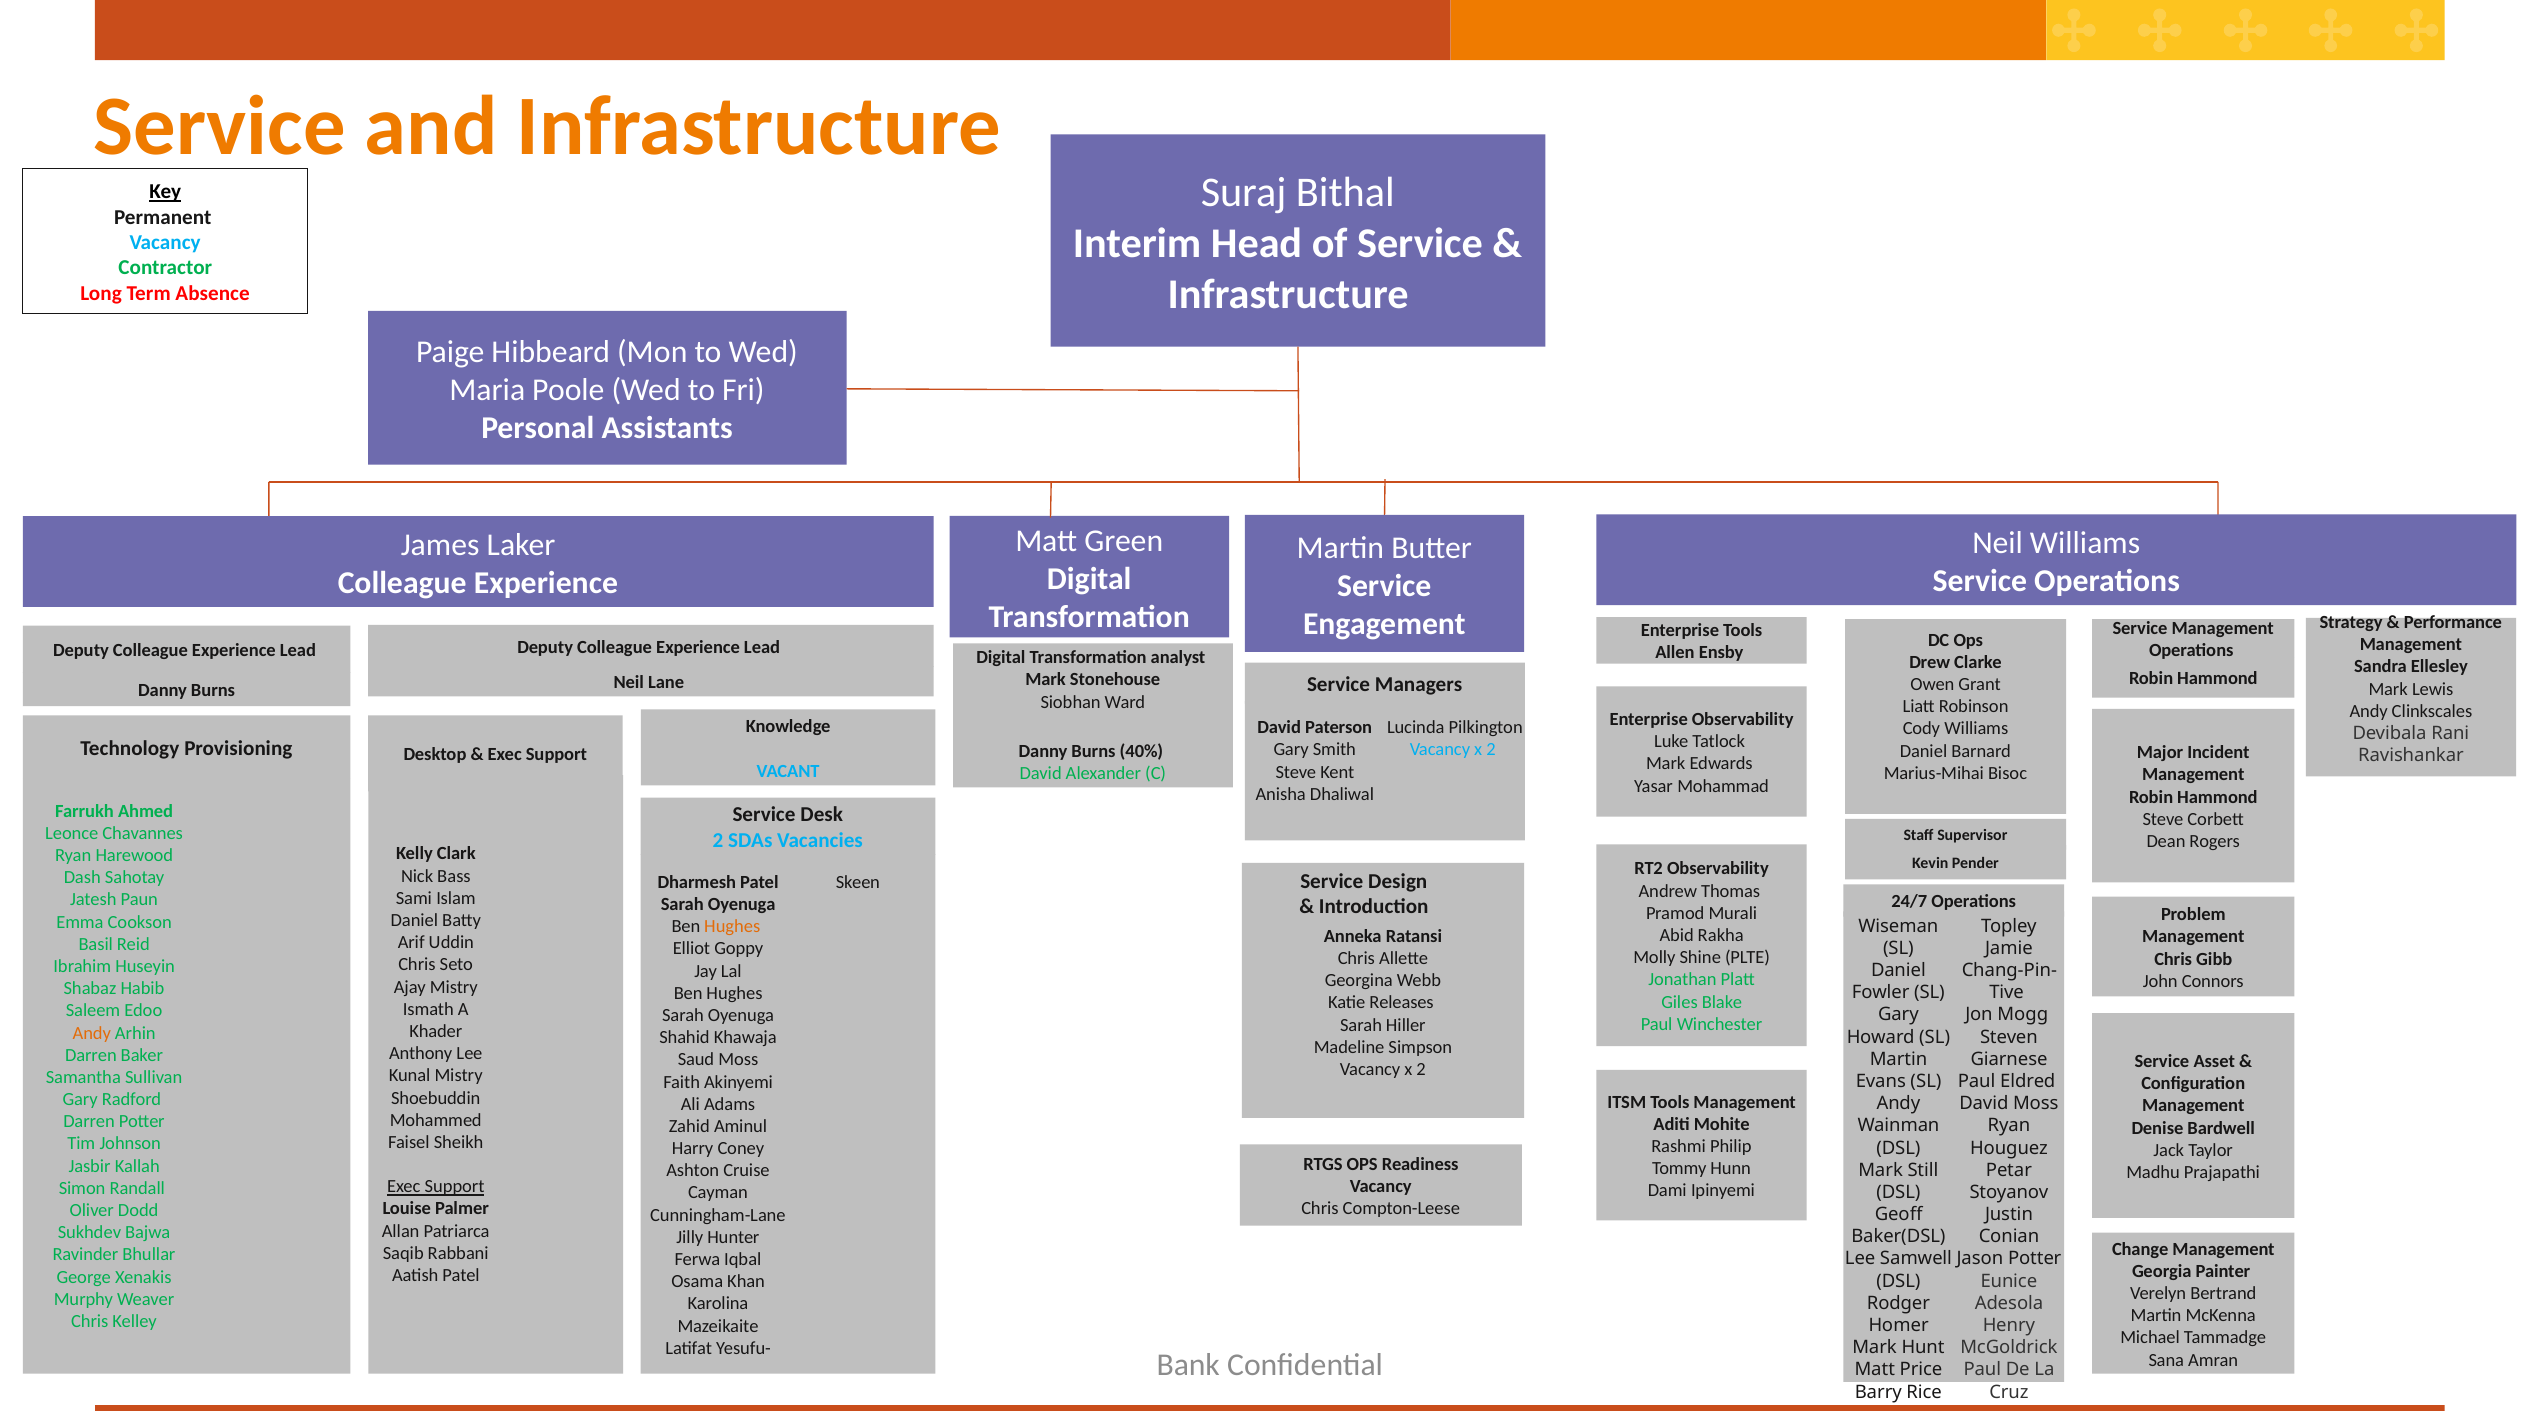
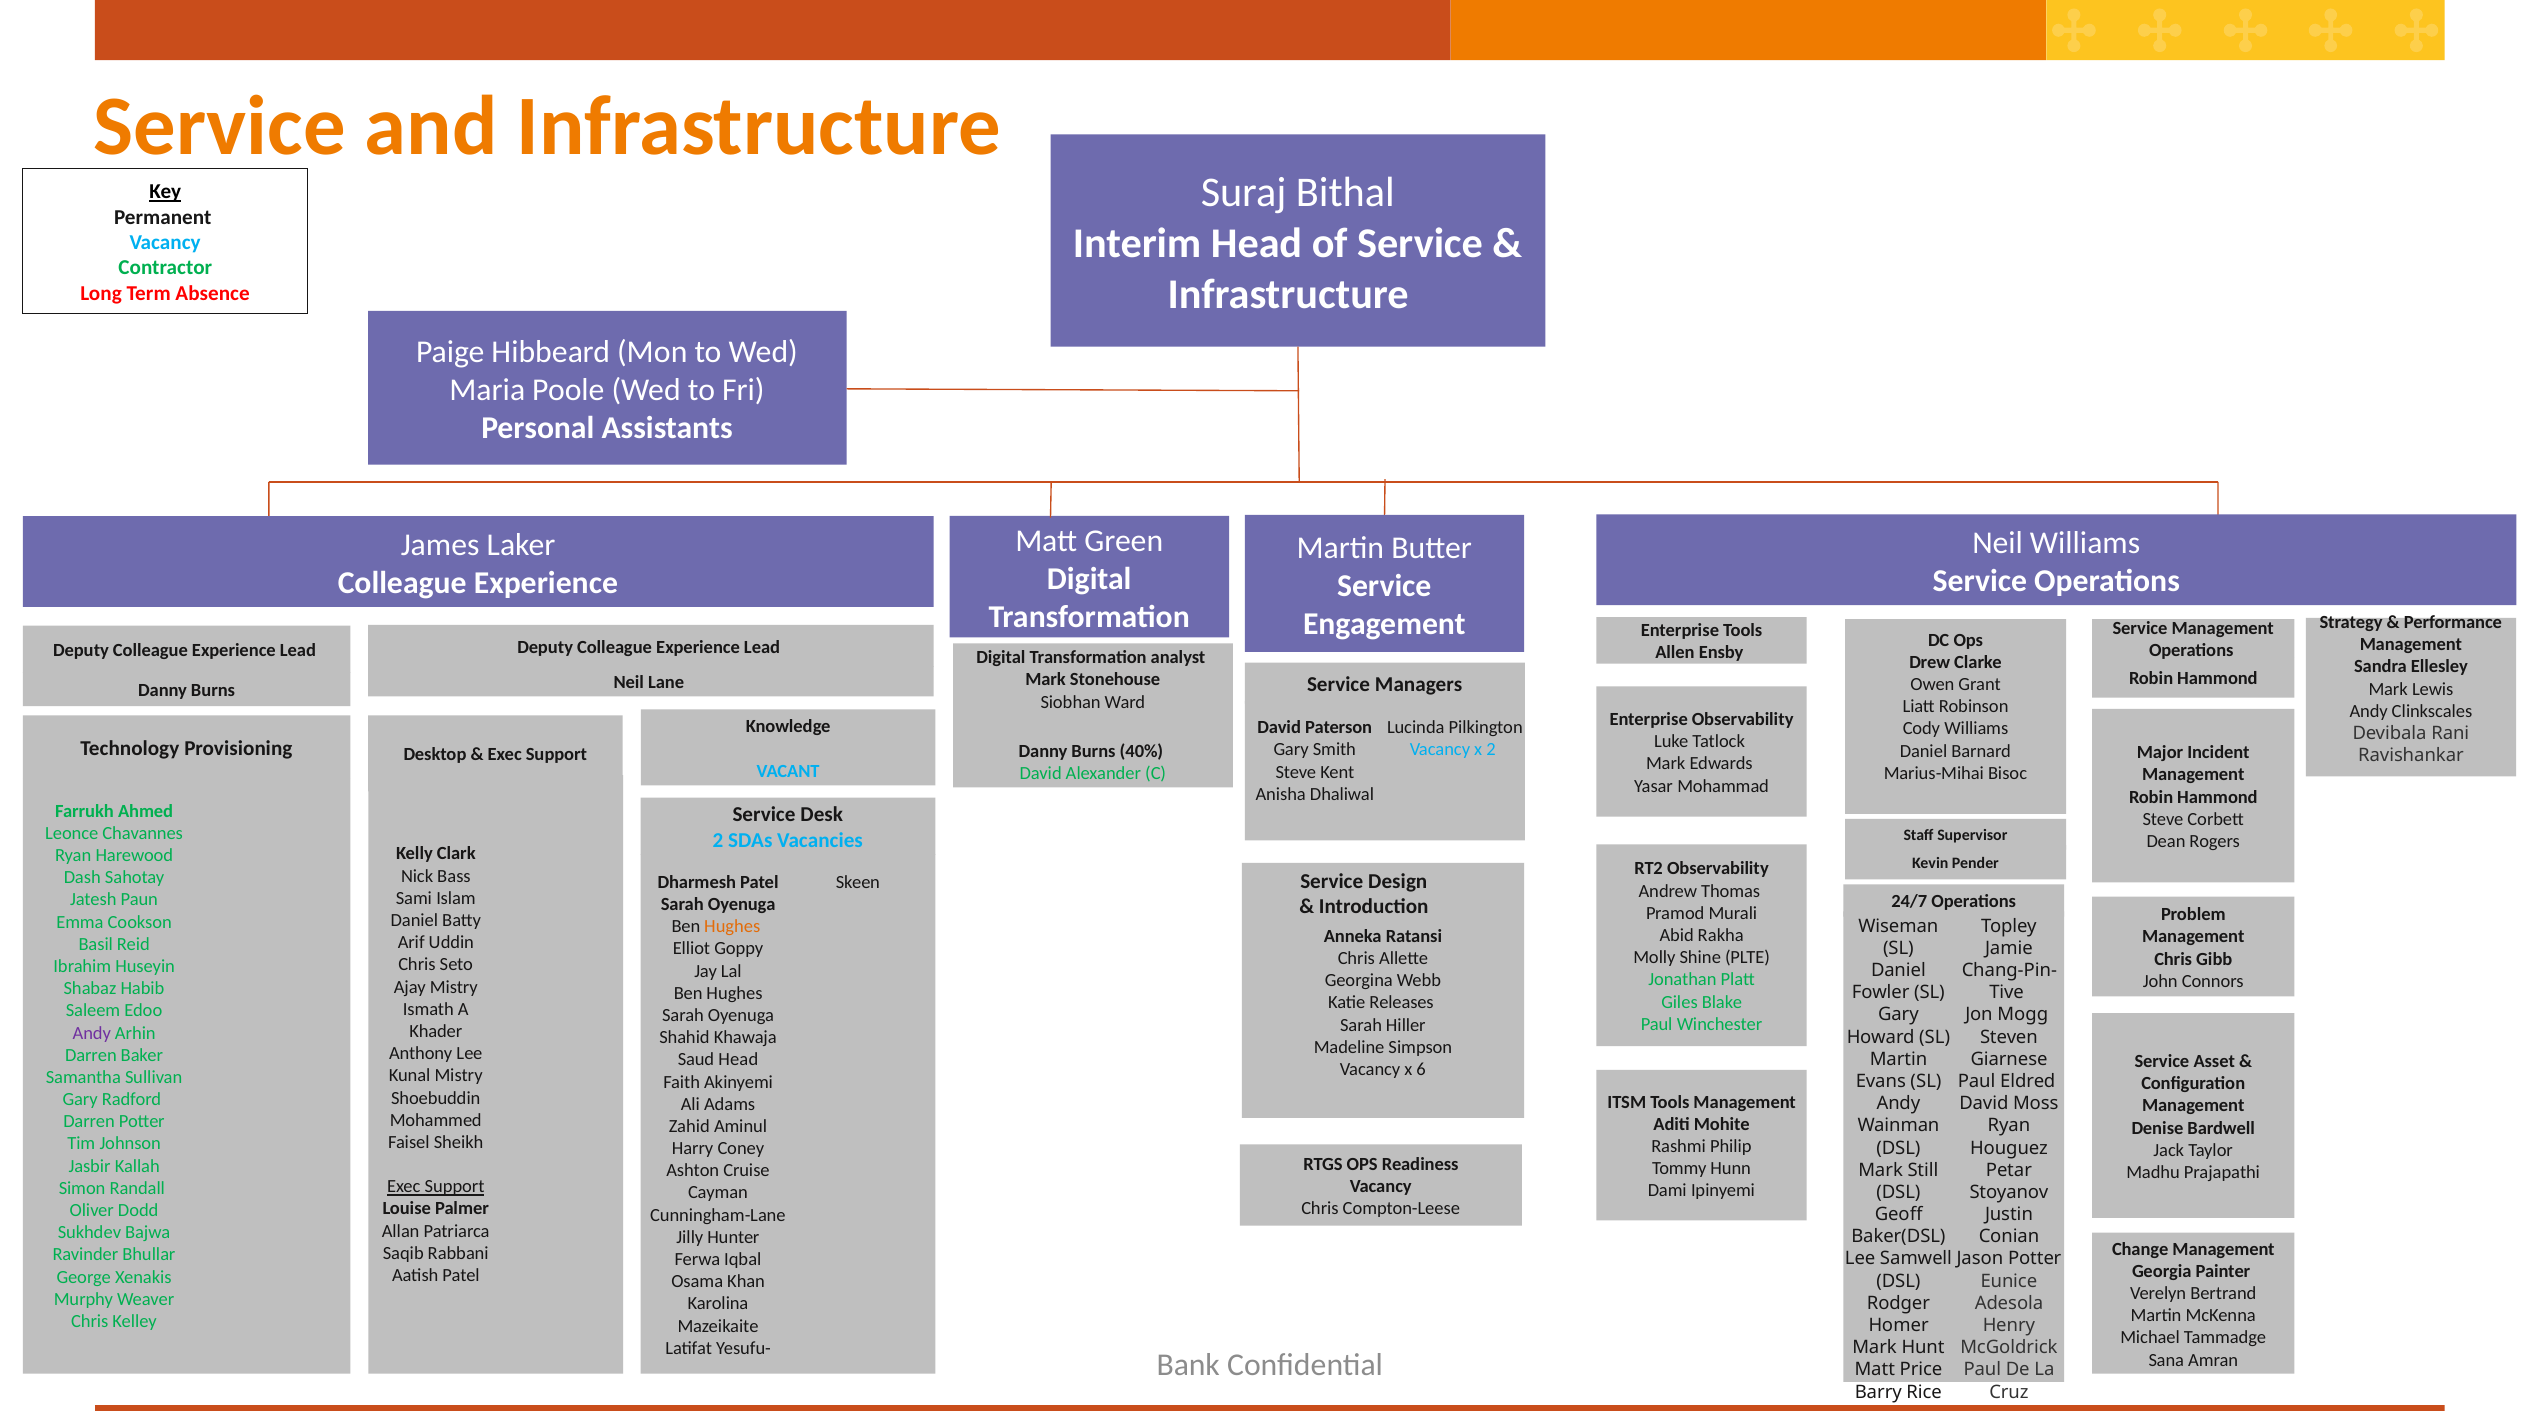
Andy colour: orange -> purple (92, 1033)
Saud Moss: Moss -> Head (738, 1060)
2: 2 -> 6 (1421, 1070)
